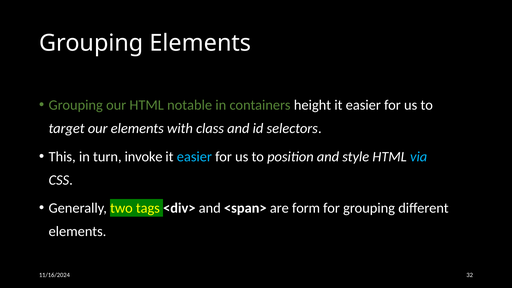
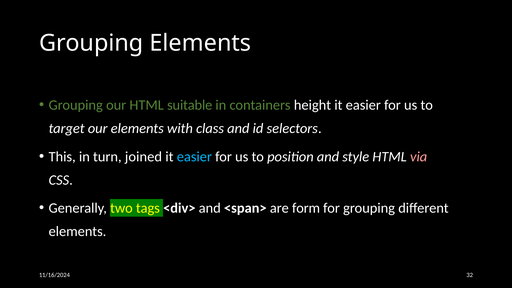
notable: notable -> suitable (190, 105)
invoke: invoke -> joined (143, 157)
via colour: light blue -> pink (419, 157)
